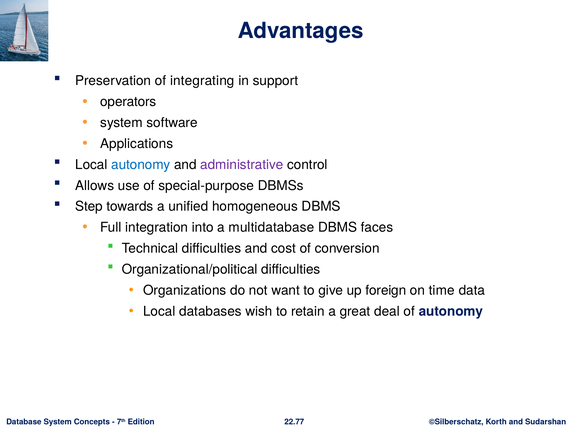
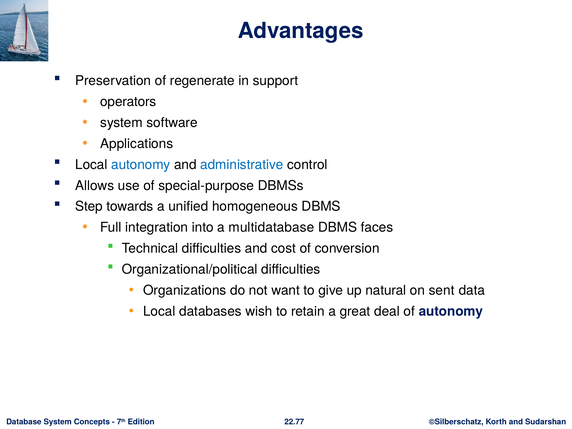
integrating: integrating -> regenerate (202, 81)
administrative colour: purple -> blue (242, 165)
foreign: foreign -> natural (386, 290)
time: time -> sent (442, 290)
